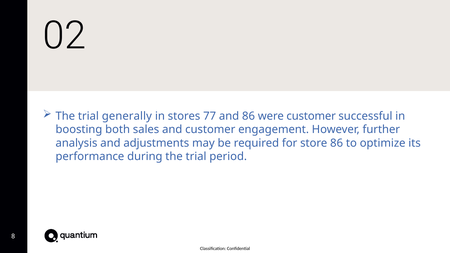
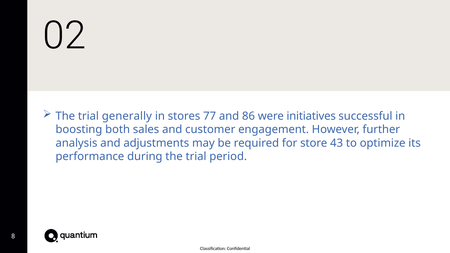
were customer: customer -> initiatives (311, 116)
store 86: 86 -> 43 (337, 143)
